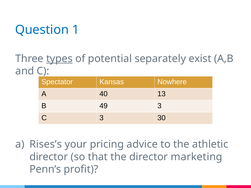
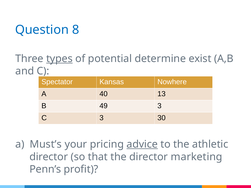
1: 1 -> 8 (76, 30)
separately: separately -> determine (160, 59)
Rises’s: Rises’s -> Must’s (46, 144)
advice underline: none -> present (142, 144)
